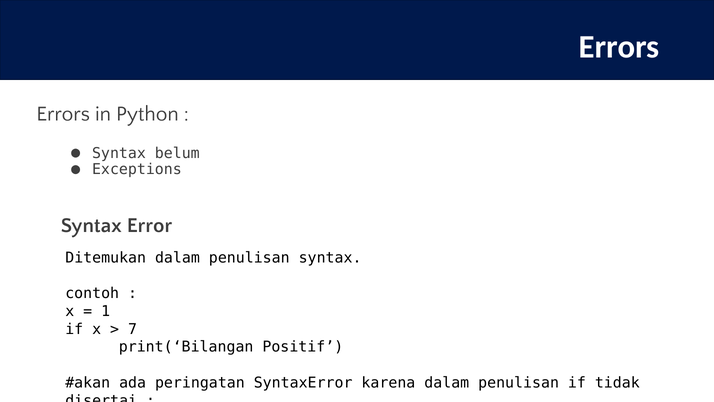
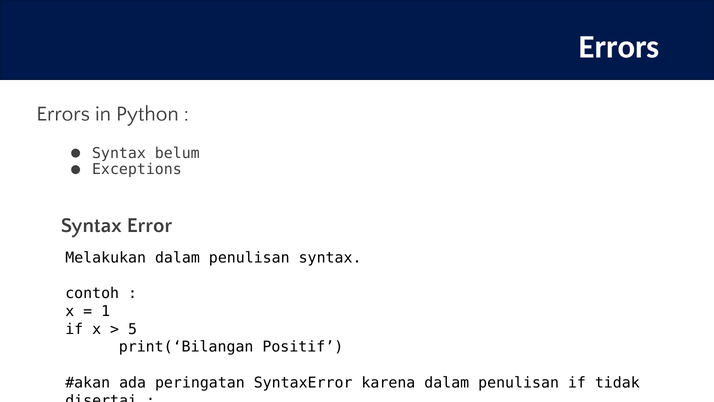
Ditemukan: Ditemukan -> Melakukan (106, 257)
7: 7 -> 5 (133, 329)
